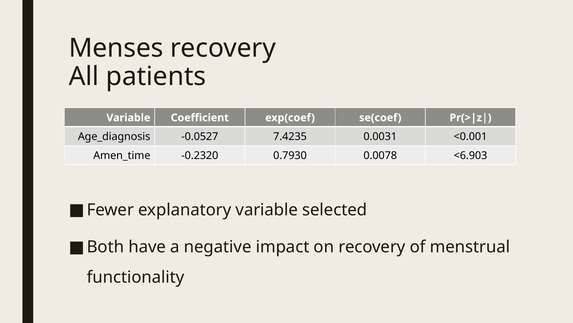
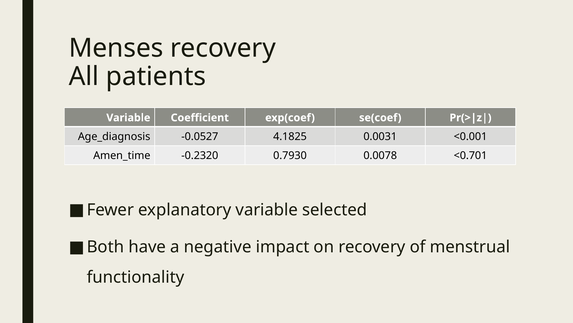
7.4235: 7.4235 -> 4.1825 (290, 136)
<6.903: <6.903 -> <0.701 (470, 155)
